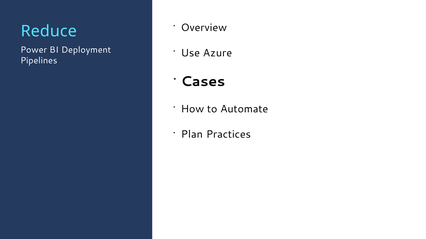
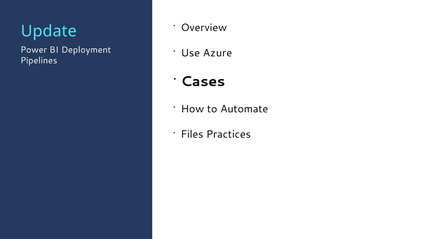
Reduce: Reduce -> Update (49, 31)
Plan: Plan -> Files (192, 135)
